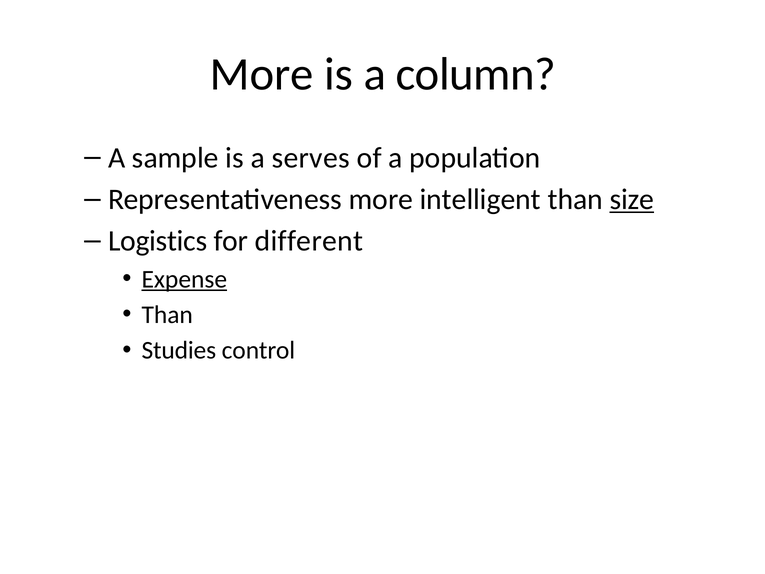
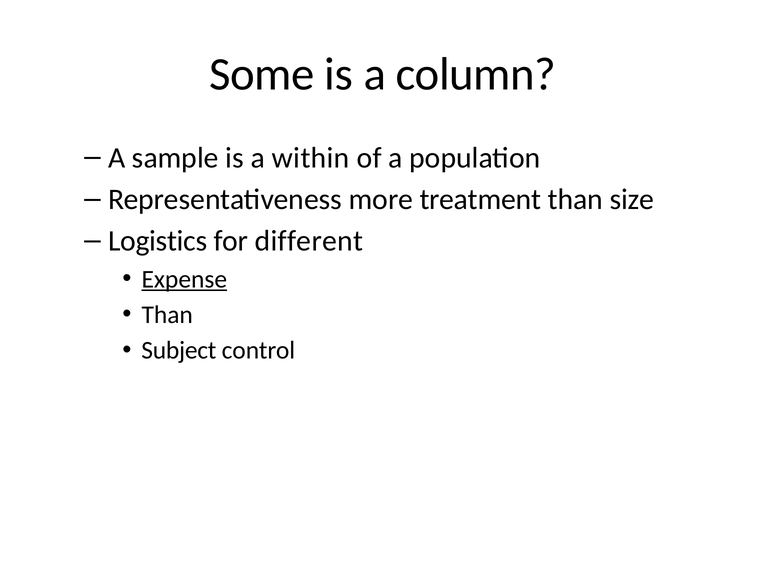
More: More -> Some (262, 74)
serves: serves -> within (311, 158)
intelligent: intelligent -> treatment (480, 199)
size underline: present -> none (632, 199)
Studies: Studies -> Subject (179, 350)
